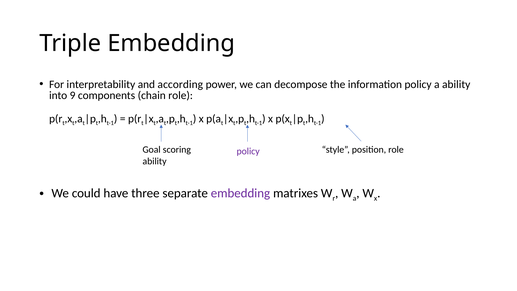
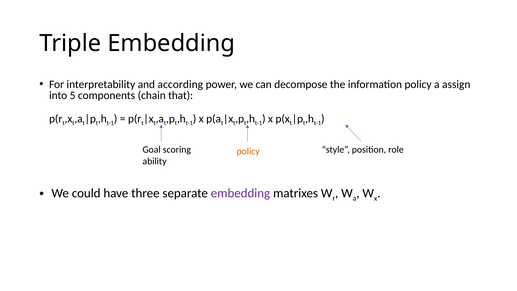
a ability: ability -> assign (456, 84)
9: 9 -> 5 (73, 95)
chain role: role -> that (181, 95)
policy colour: purple -> orange (248, 151)
